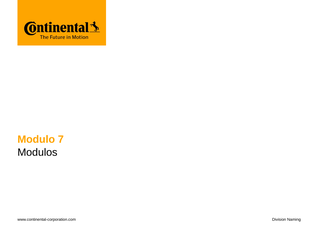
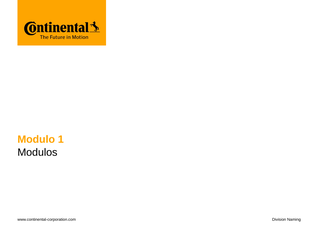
7: 7 -> 1 (61, 139)
